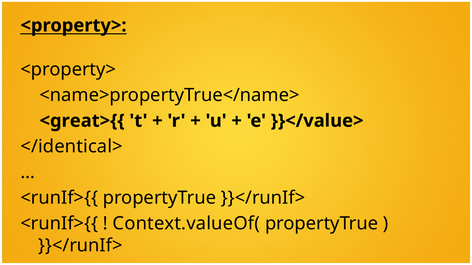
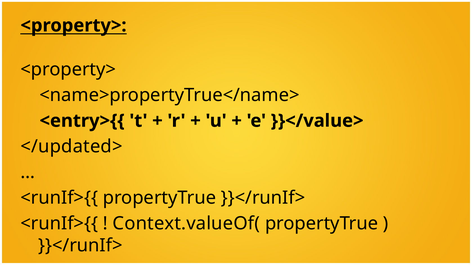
<great>{{: <great>{{ -> <entry>{{ (82, 121)
</identical>: </identical> -> </updated> (72, 147)
